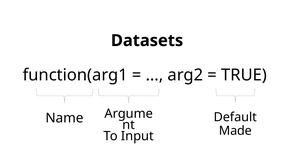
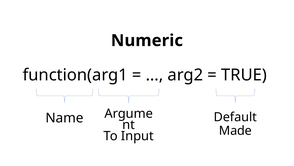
Datasets: Datasets -> Numeric (147, 40)
